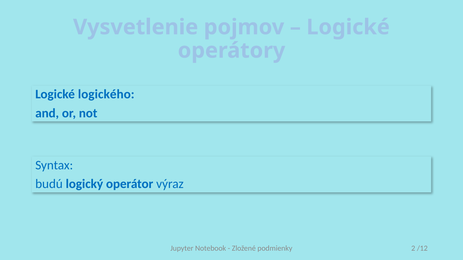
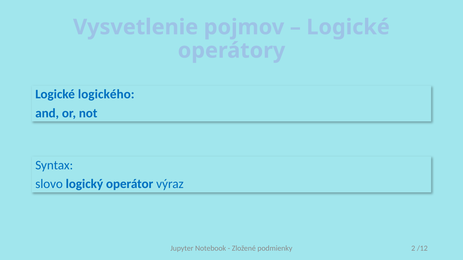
budú: budú -> slovo (49, 184)
